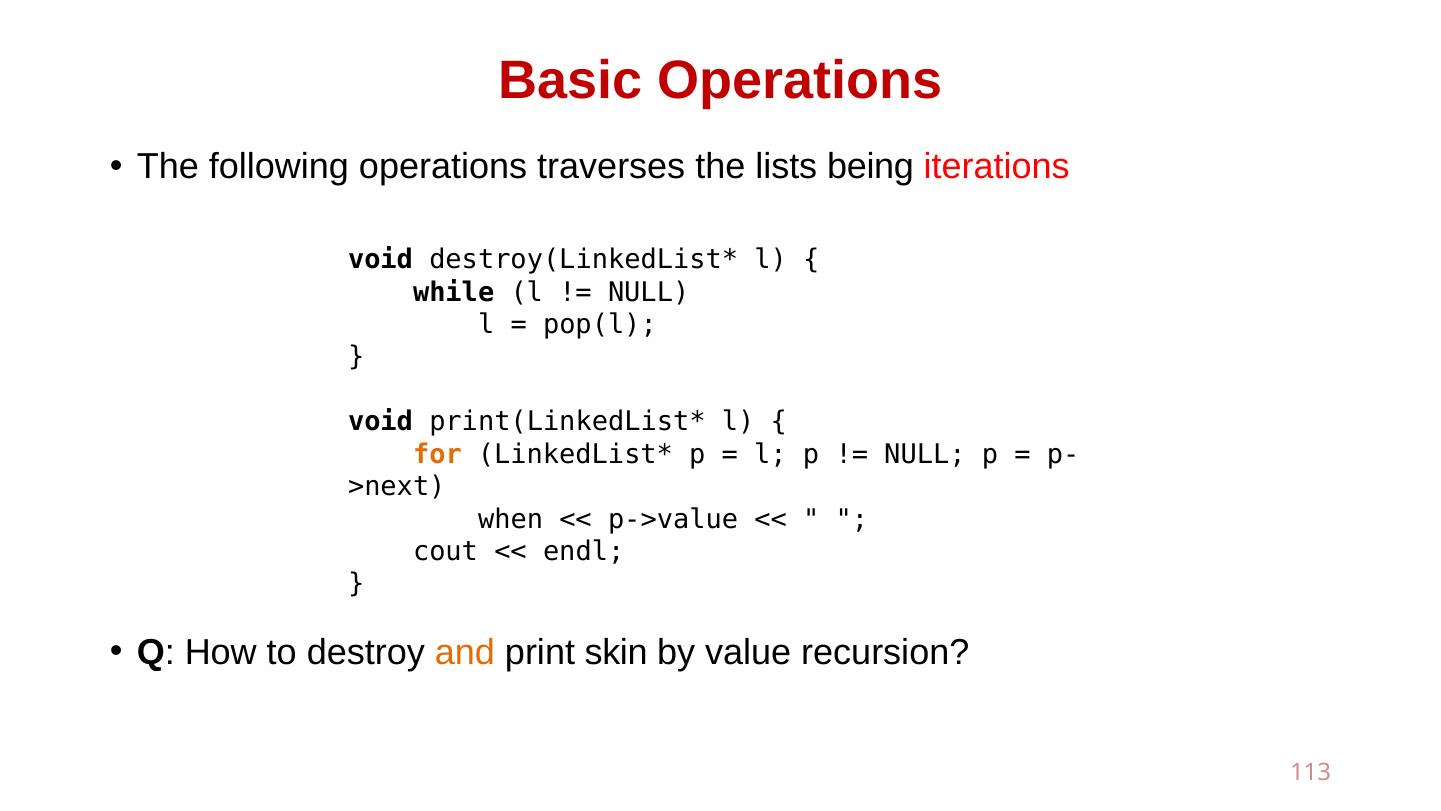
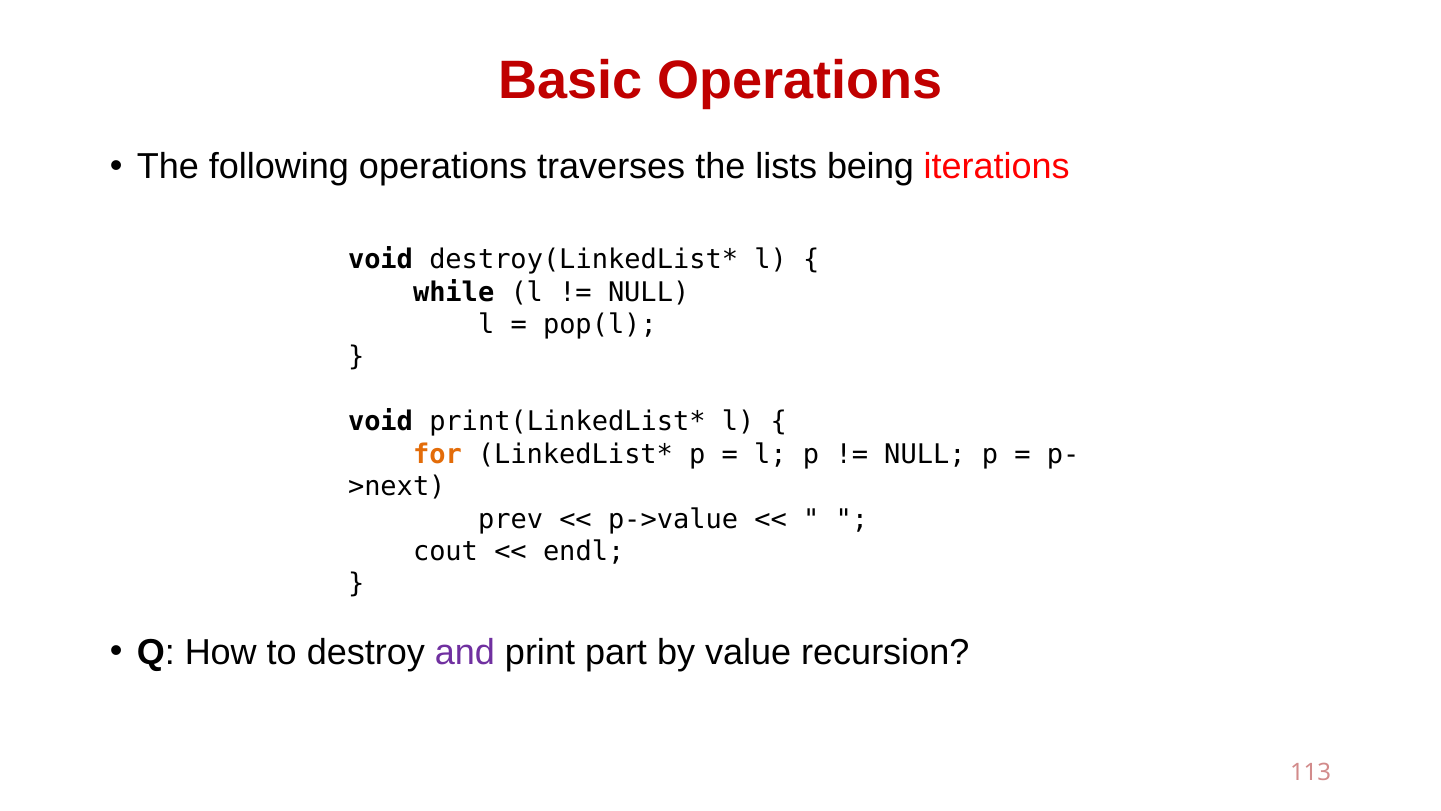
when: when -> prev (511, 519)
and colour: orange -> purple (465, 652)
skin: skin -> part (616, 652)
